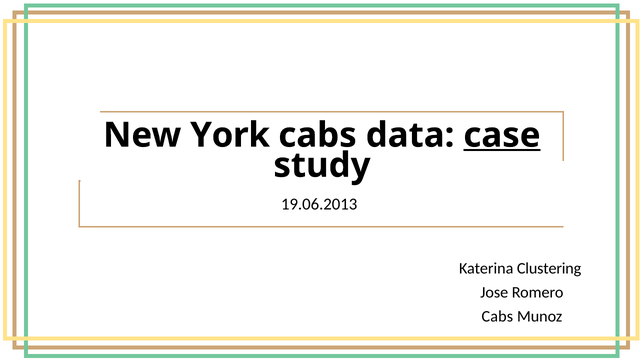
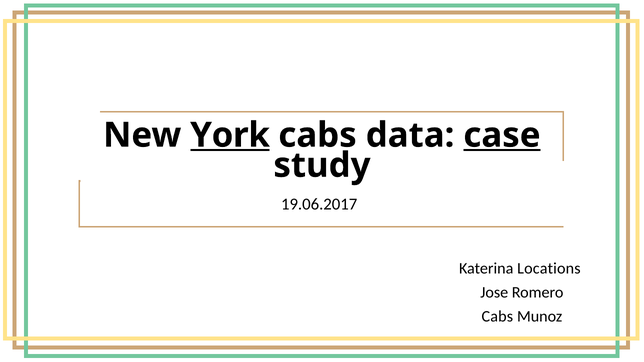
York underline: none -> present (230, 135)
19.06.2013: 19.06.2013 -> 19.06.2017 (319, 204)
Clustering: Clustering -> Locations (549, 269)
